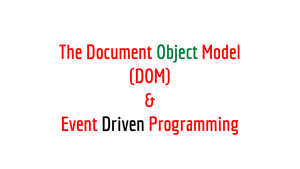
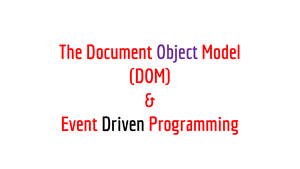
Object colour: green -> purple (177, 52)
